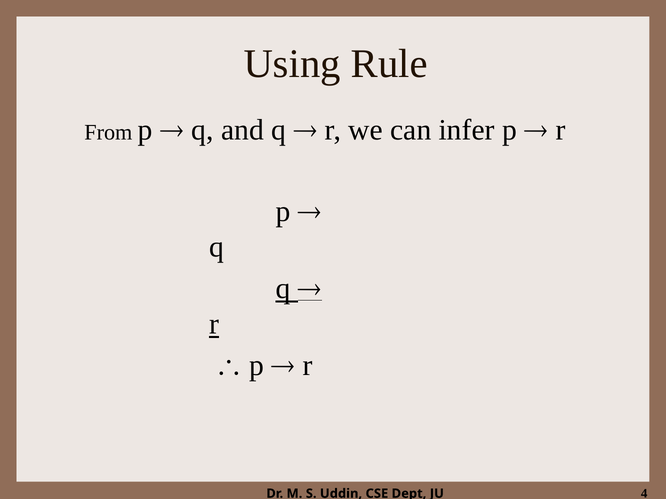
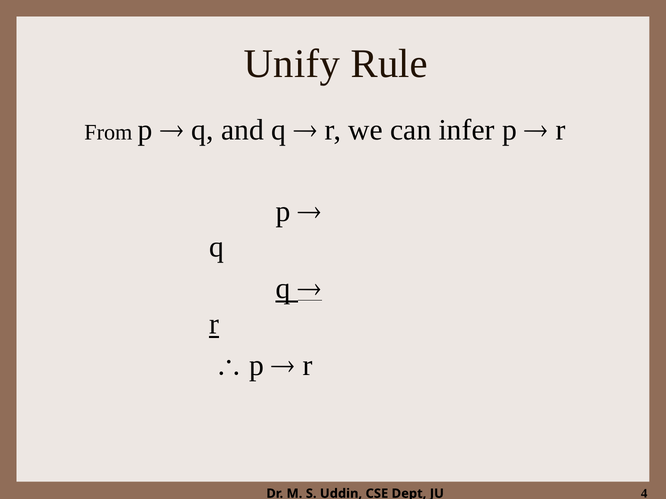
Using: Using -> Unify (292, 64)
